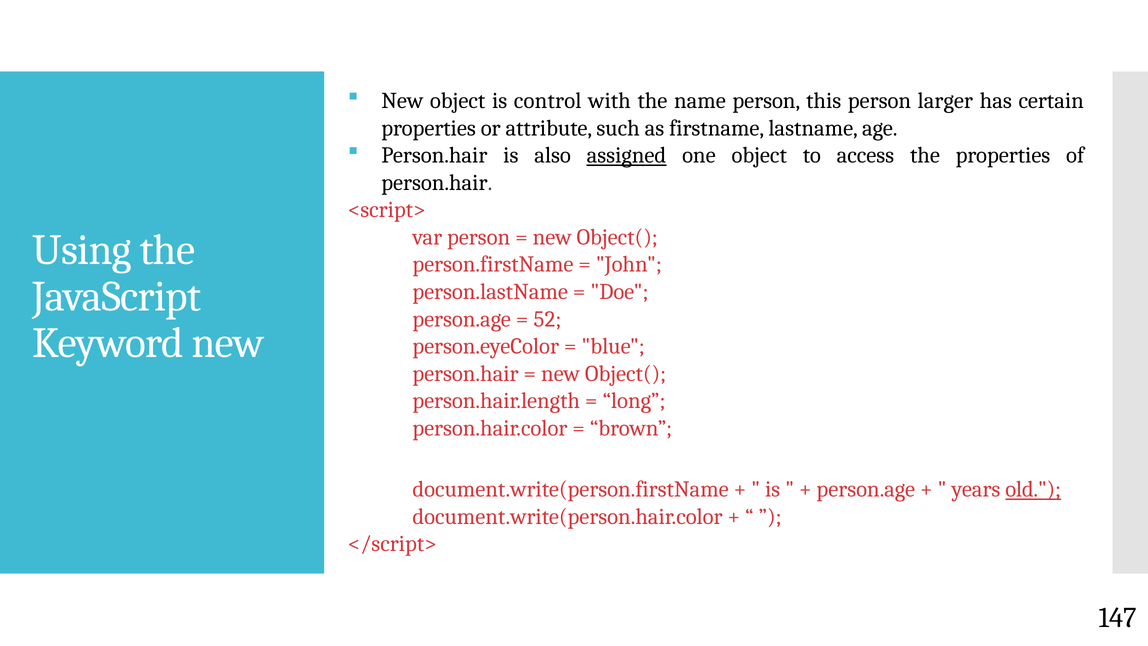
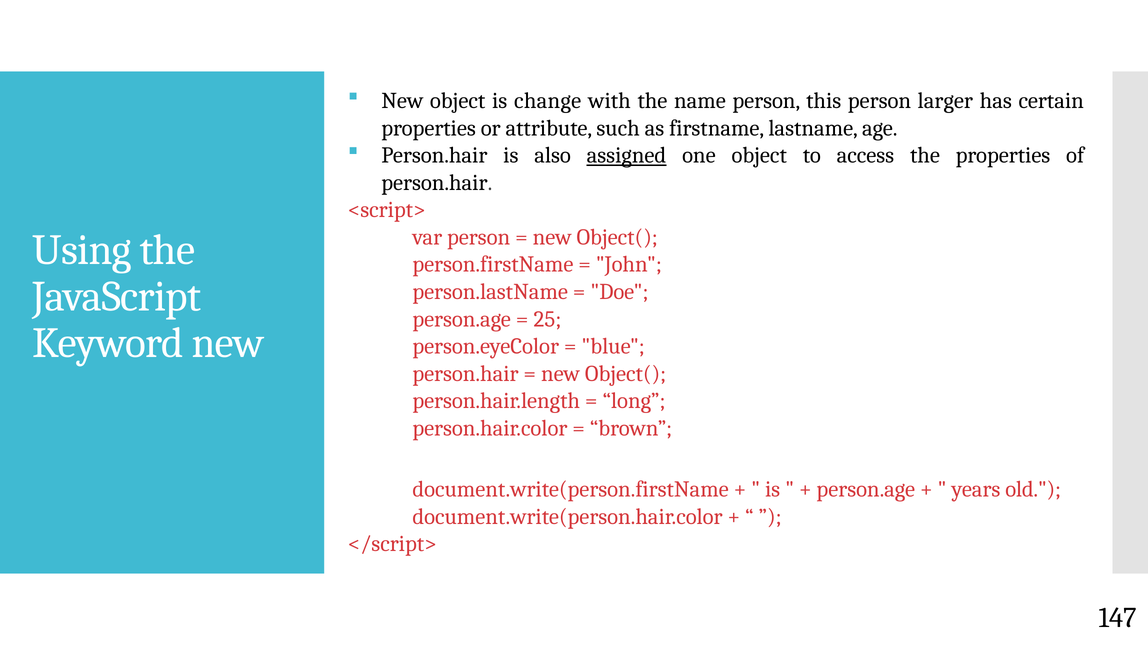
control: control -> change (548, 101)
52: 52 -> 25 (547, 319)
old underline: present -> none (1033, 489)
